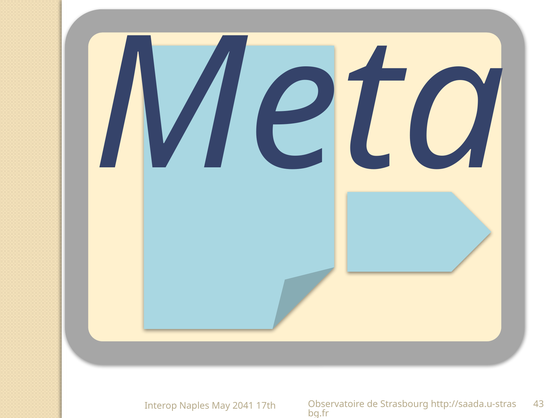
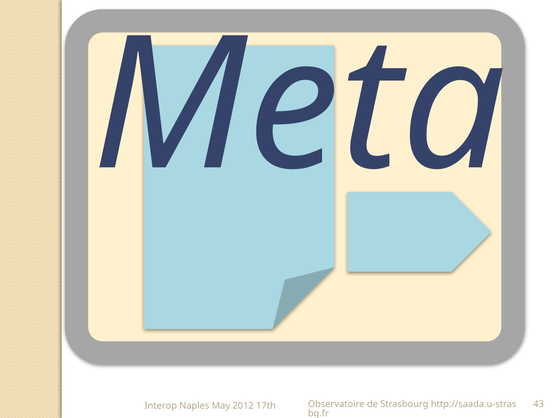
2041: 2041 -> 2012 (243, 405)
